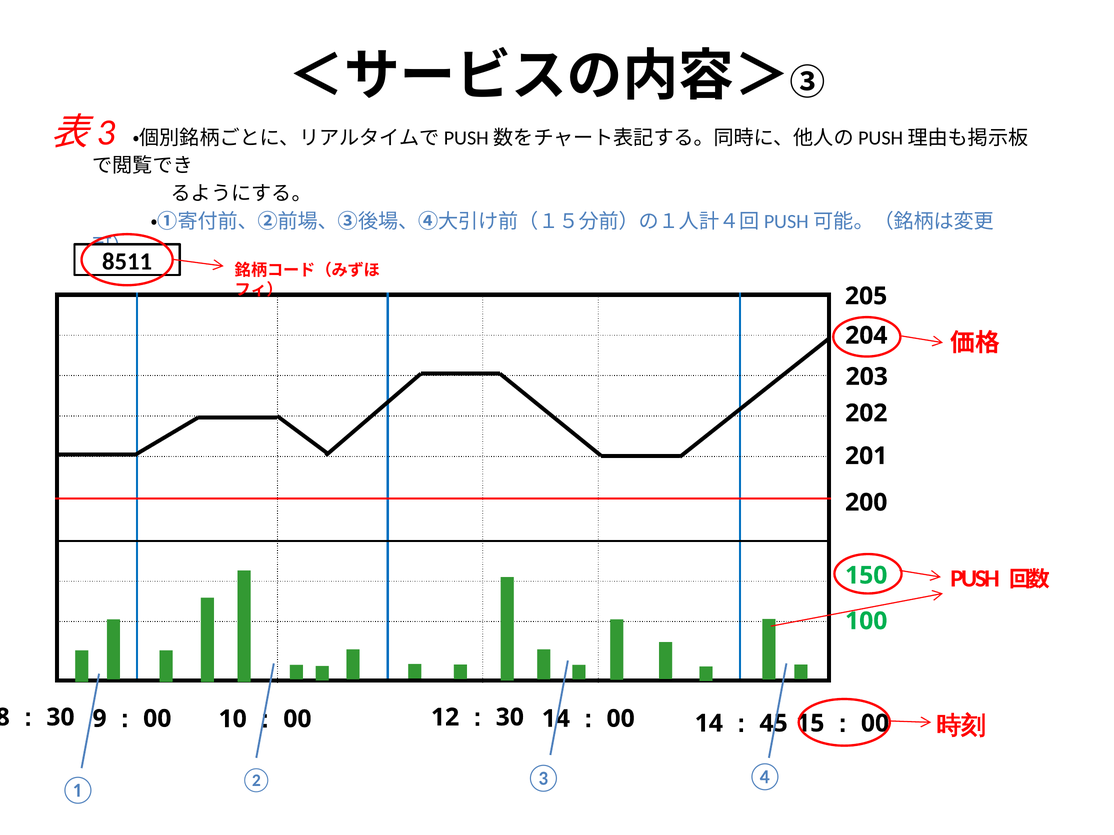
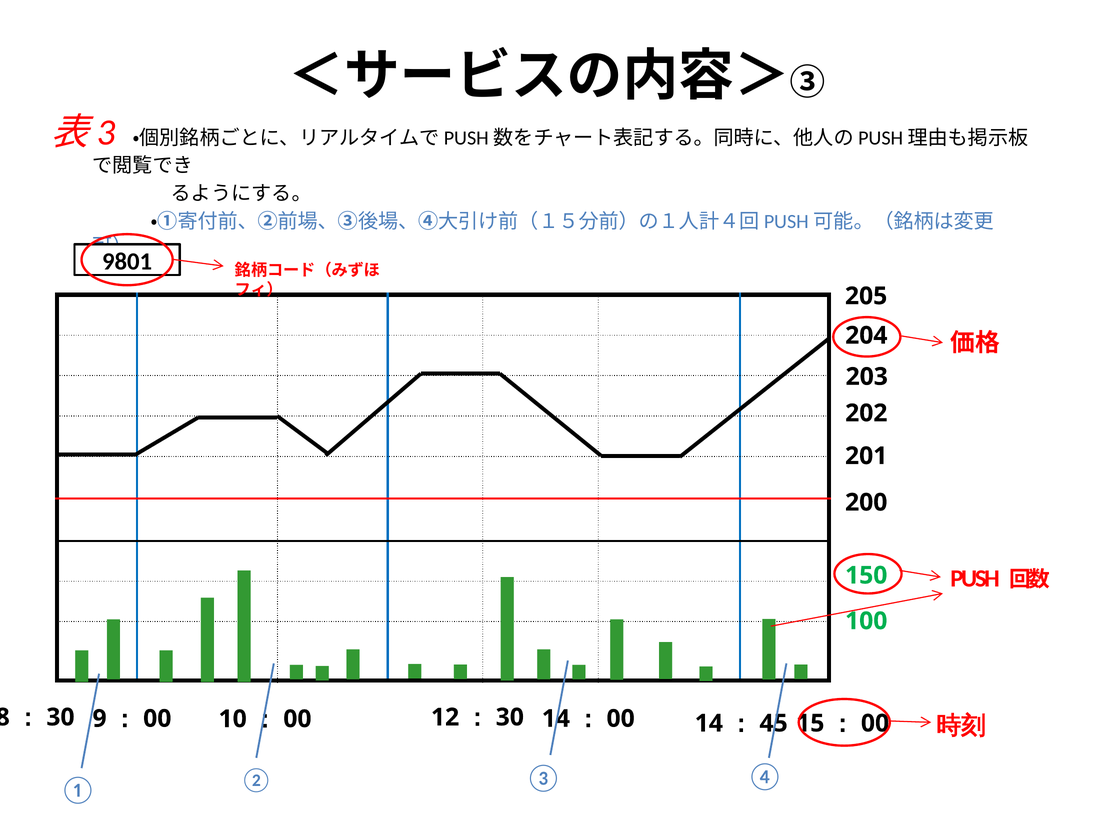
8511: 8511 -> 9801 (127, 262)
